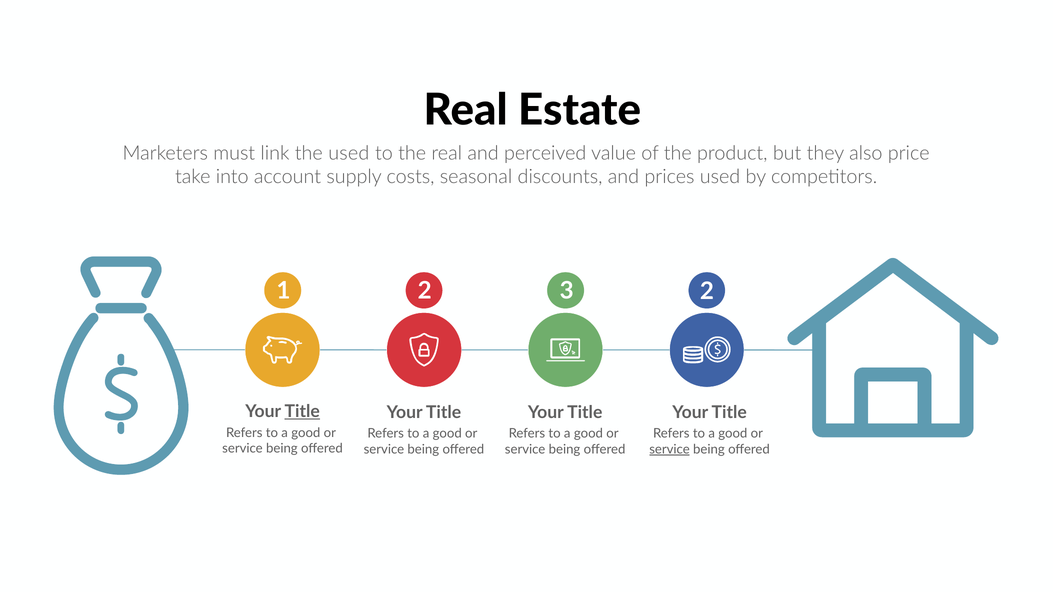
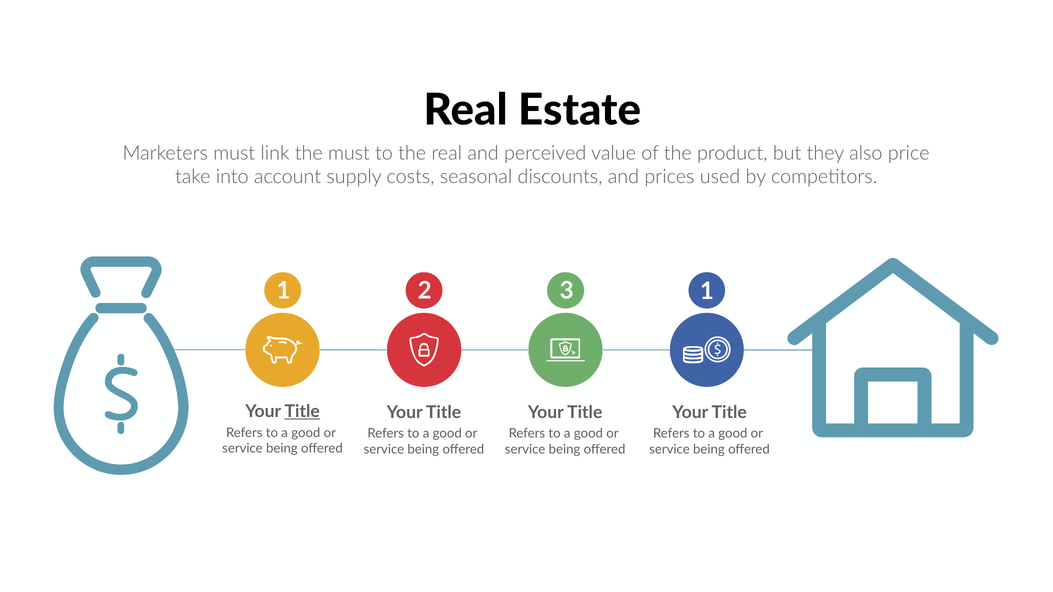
the used: used -> must (349, 153)
3 2: 2 -> 1 (707, 292)
service underline: present -> none (670, 450)
